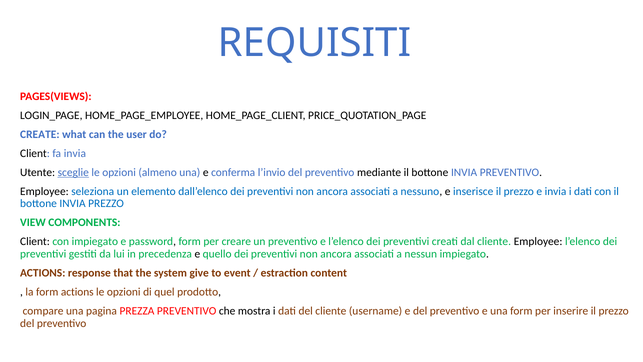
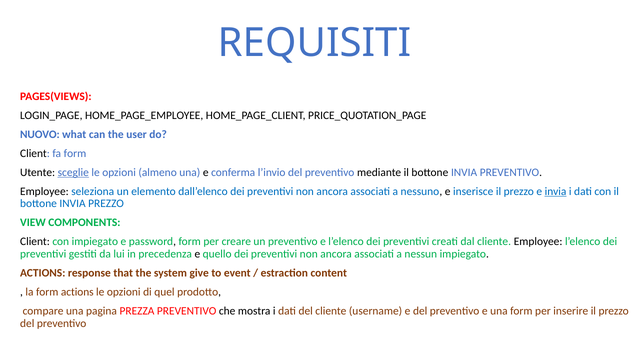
CREATE: CREATE -> NUOVO (40, 134)
fa invia: invia -> form (75, 153)
invia underline: none -> present (556, 191)
